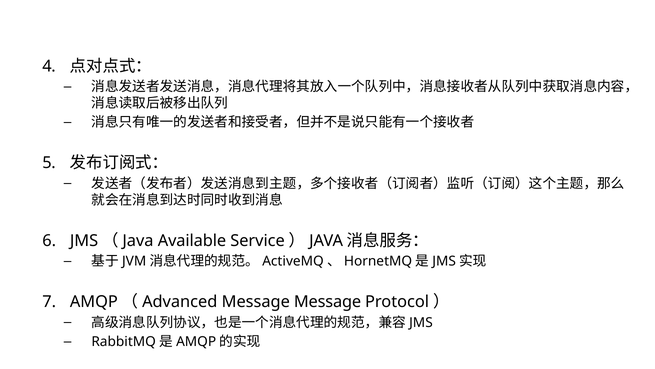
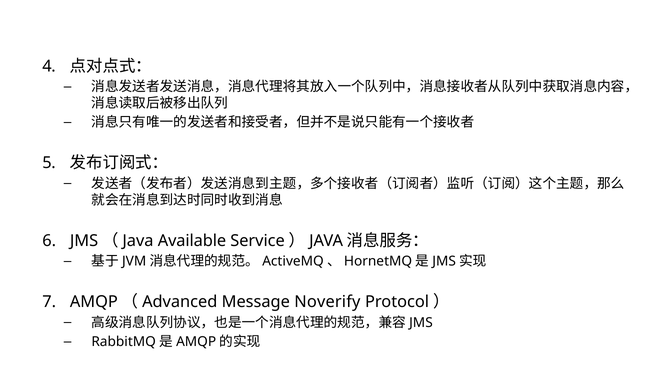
Message Message: Message -> Noverify (327, 302)
